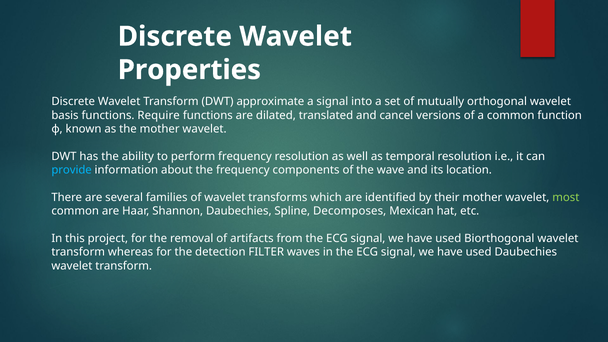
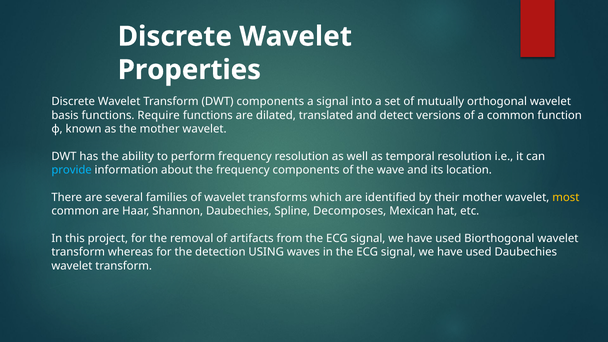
DWT approximate: approximate -> components (270, 102)
cancel: cancel -> detect (396, 115)
most colour: light green -> yellow (566, 197)
FILTER: FILTER -> USING (266, 252)
